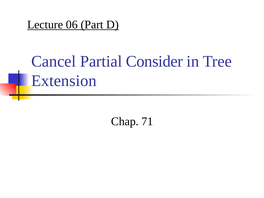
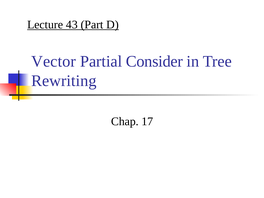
06: 06 -> 43 (72, 25)
Cancel: Cancel -> Vector (54, 61)
Extension: Extension -> Rewriting (64, 81)
71: 71 -> 17 (147, 121)
